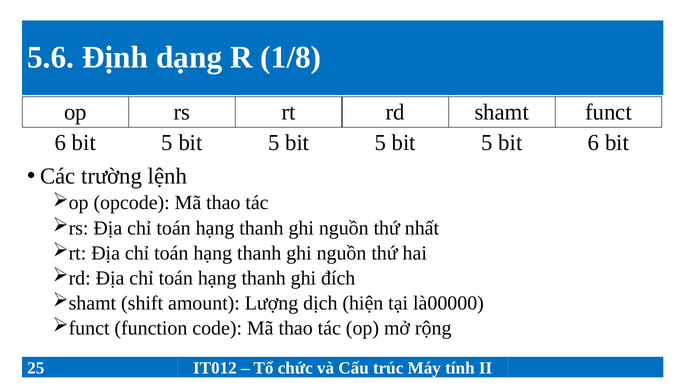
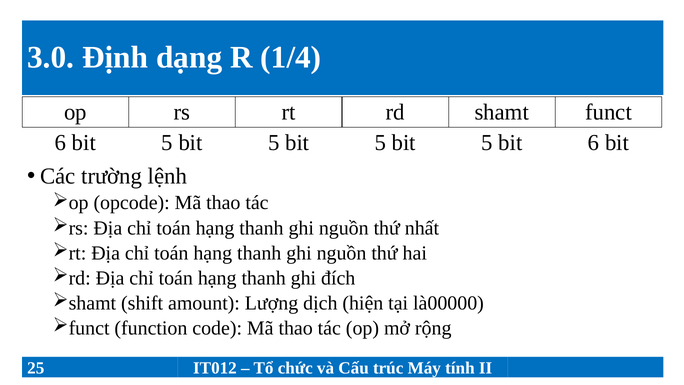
5.6: 5.6 -> 3.0 (51, 57)
1/8: 1/8 -> 1/4 (291, 57)
